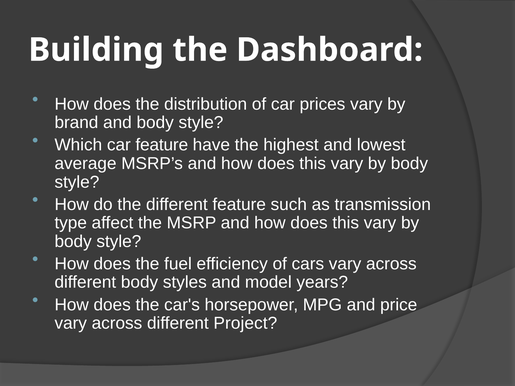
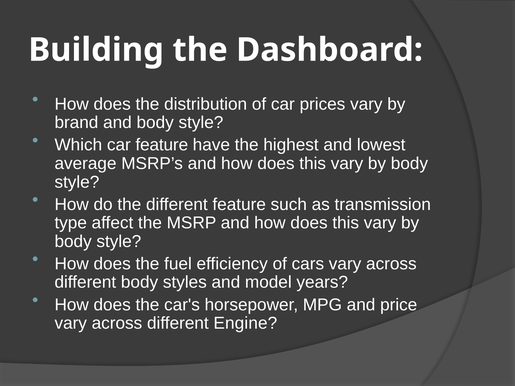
Project: Project -> Engine (245, 323)
